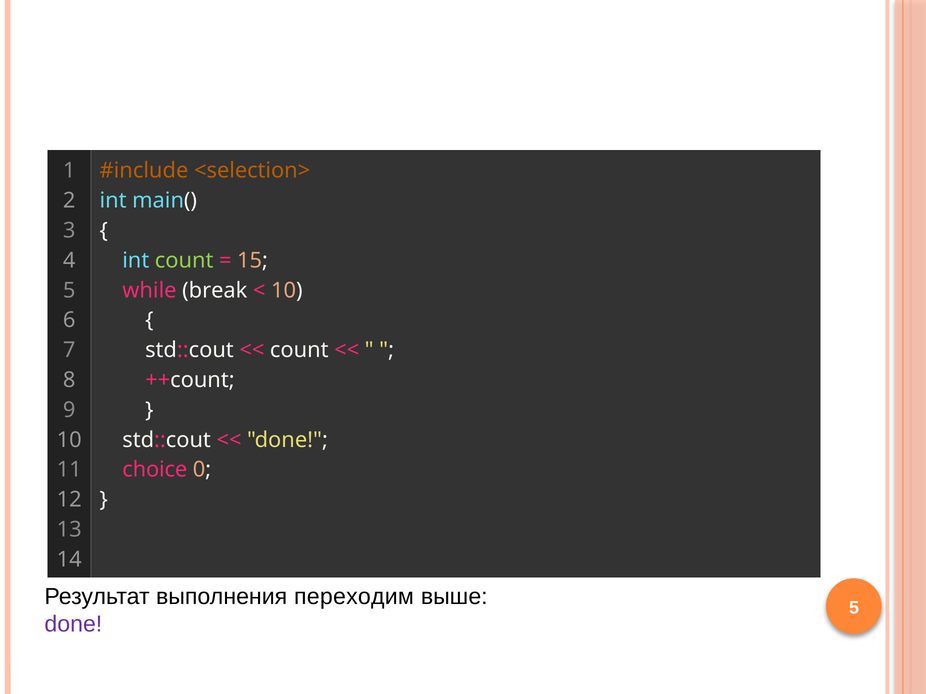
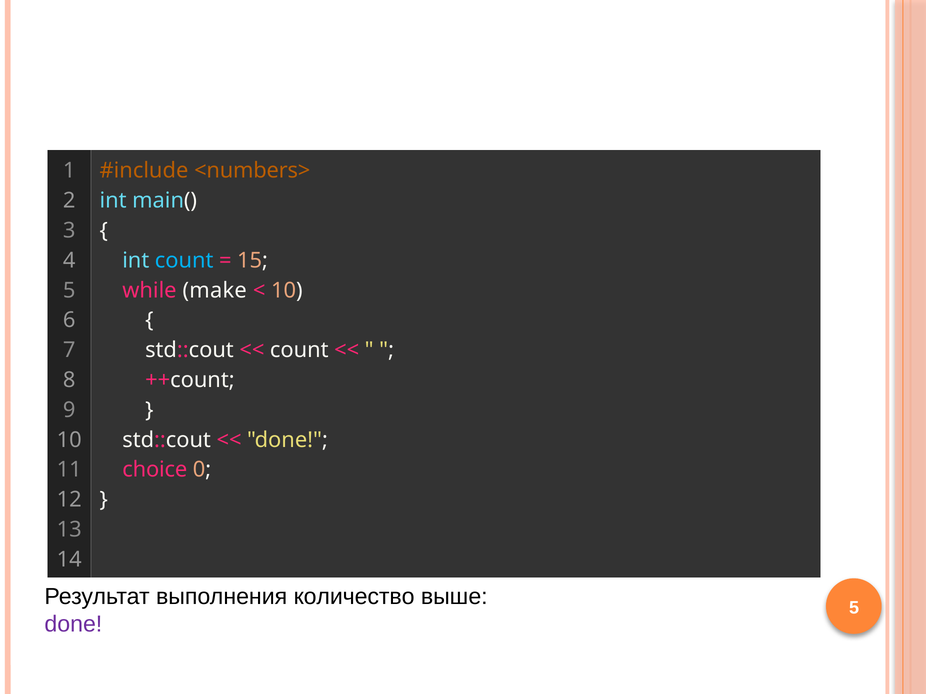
<selection>: <selection> -> <numbers> (252, 171)
count colour: light green -> light blue (184, 261)
break: break -> make (215, 291)
переходим: переходим -> количество (354, 597)
